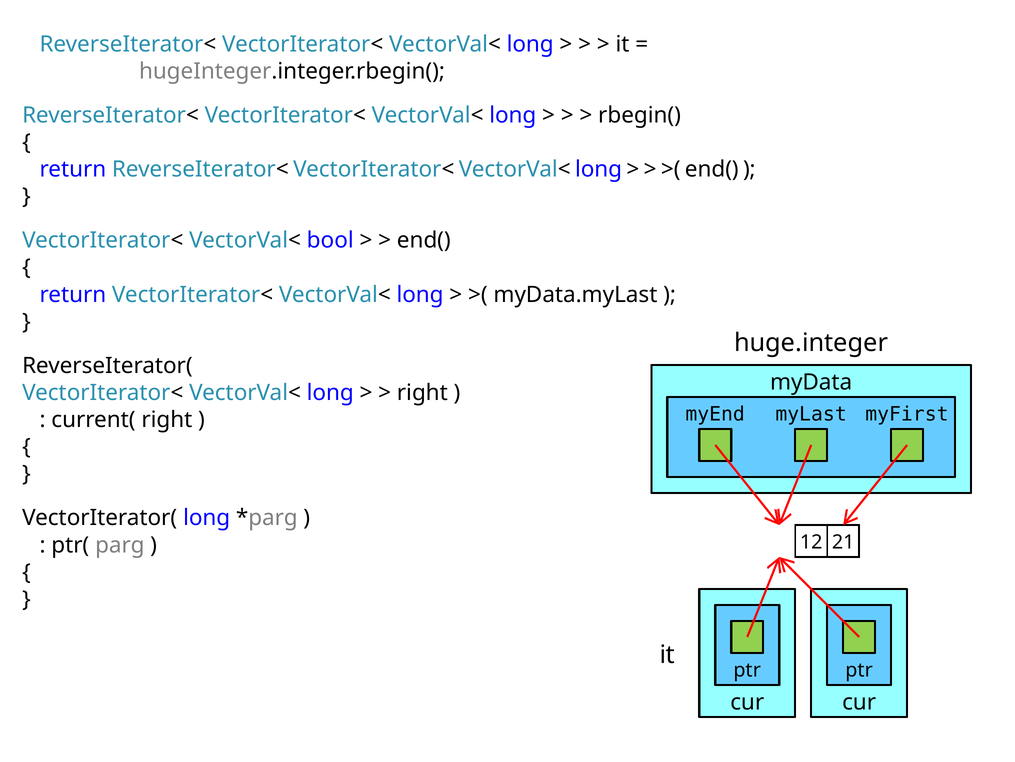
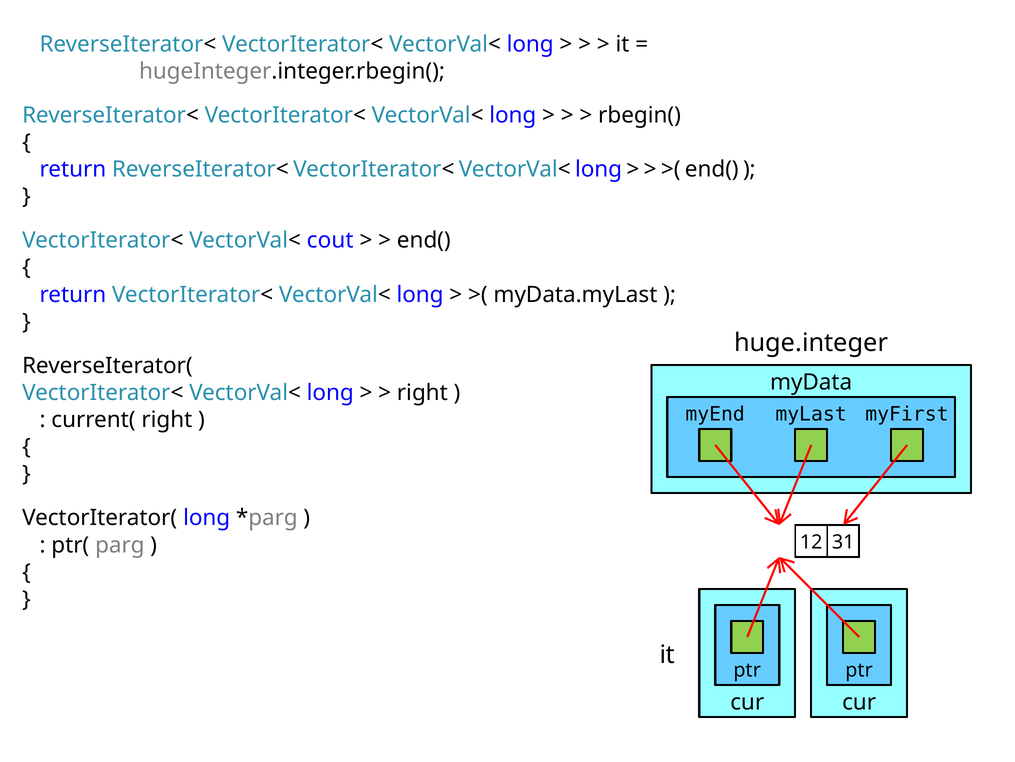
bool: bool -> cout (330, 240)
21: 21 -> 31 (843, 542)
